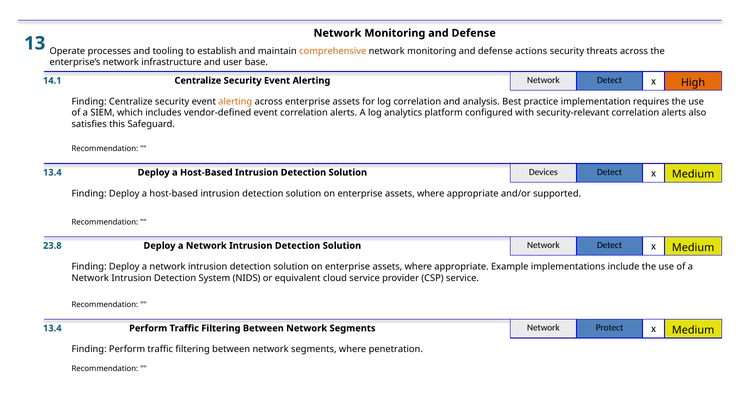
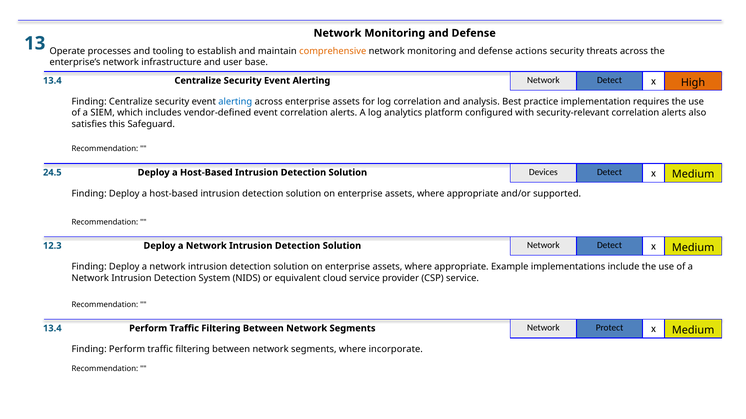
14.1: 14.1 -> 13.4 (52, 81)
alerting colour: orange -> blue (235, 102)
13.4: 13.4 -> 24.5 (52, 173)
23.8: 23.8 -> 12.3 (52, 246)
penetration: penetration -> incorporate (396, 350)
